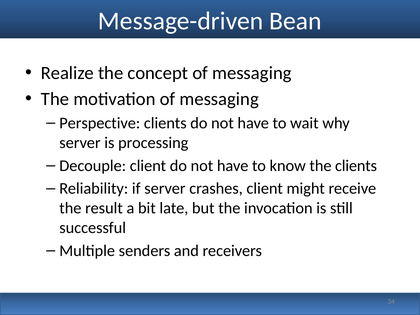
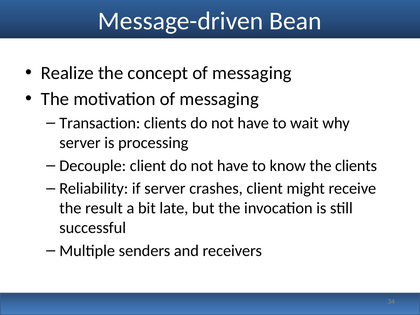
Perspective: Perspective -> Transaction (100, 123)
